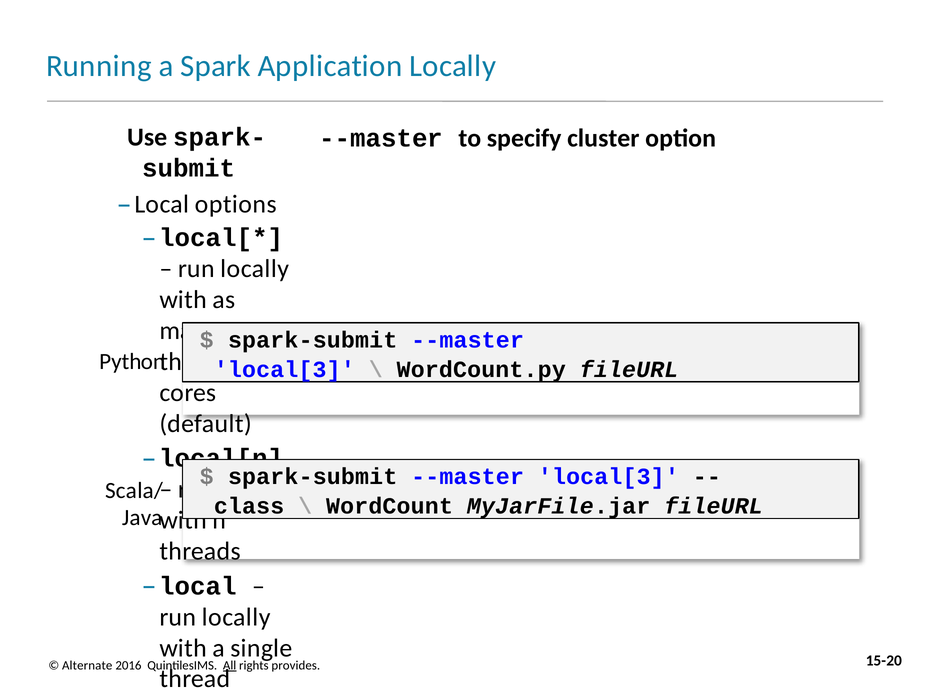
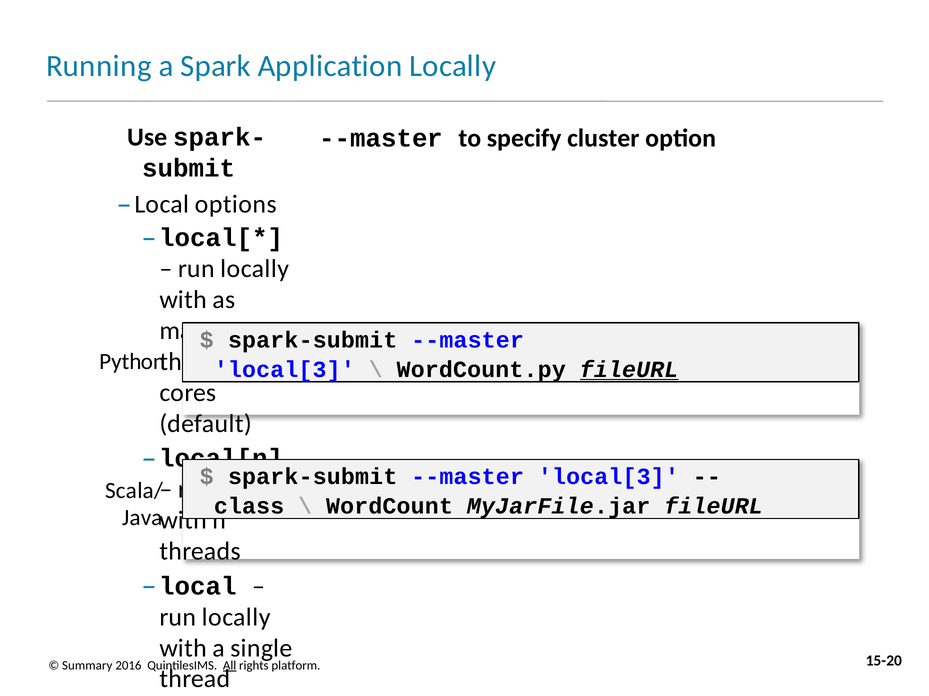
fileURL underline: none -> present (629, 370)
Alternate: Alternate -> Summary (87, 666)
provides: provides -> platform (296, 666)
